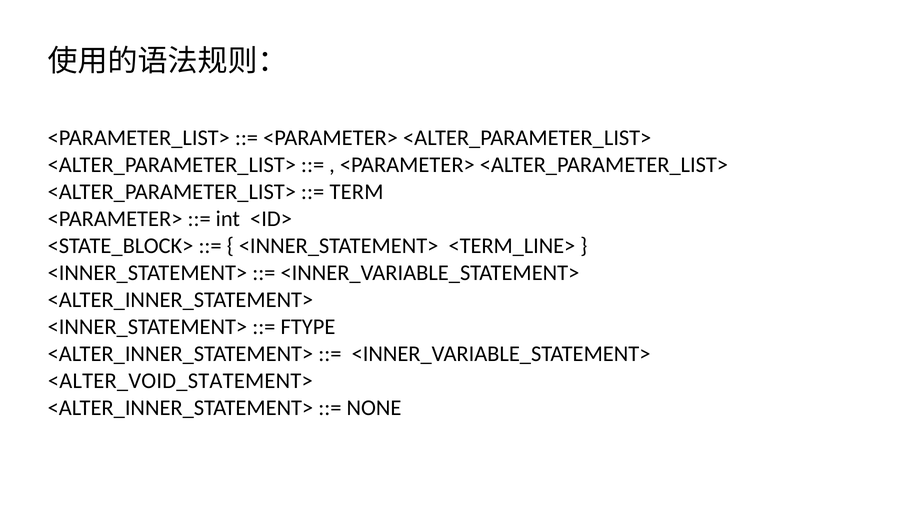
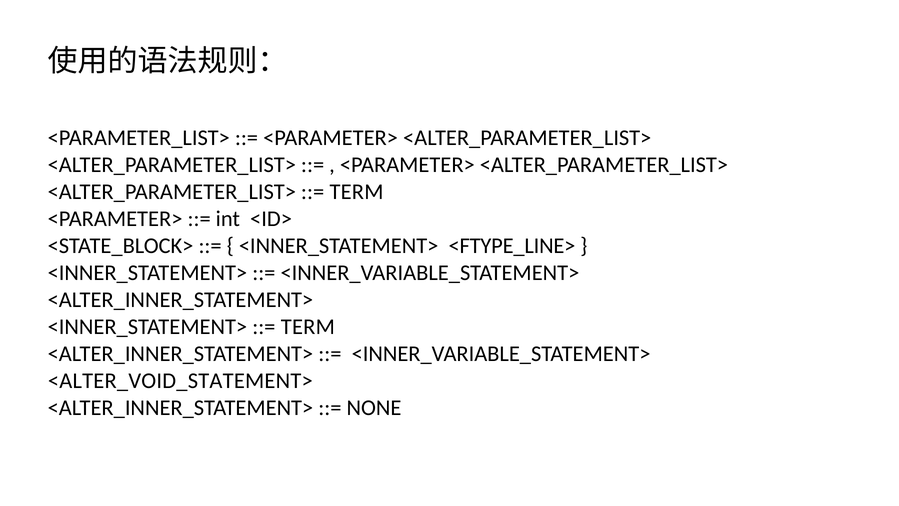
<TERM_LINE>: <TERM_LINE> -> <FTYPE_LINE> (512, 246)
FTYPE: FTYPE -> TERM (308, 327)
